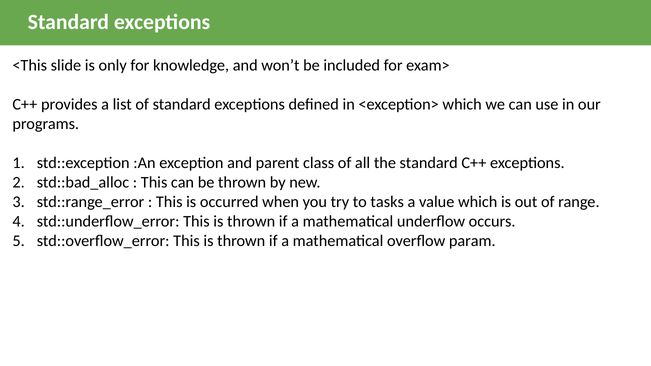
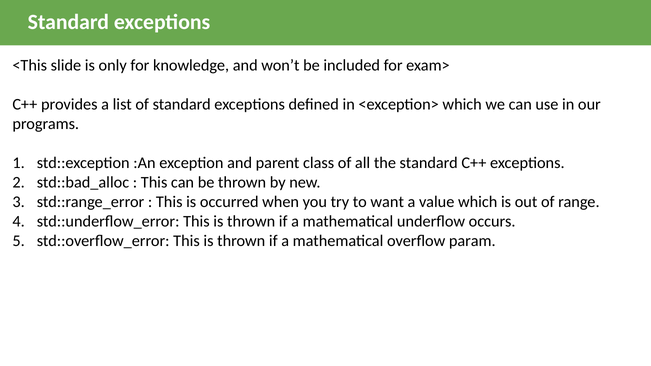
tasks: tasks -> want (387, 202)
